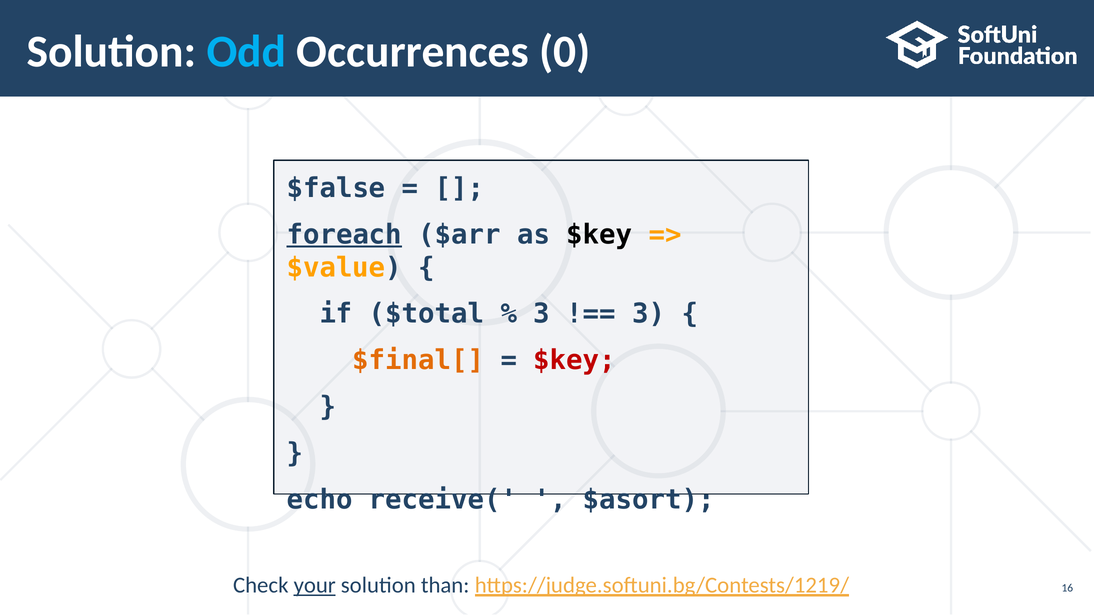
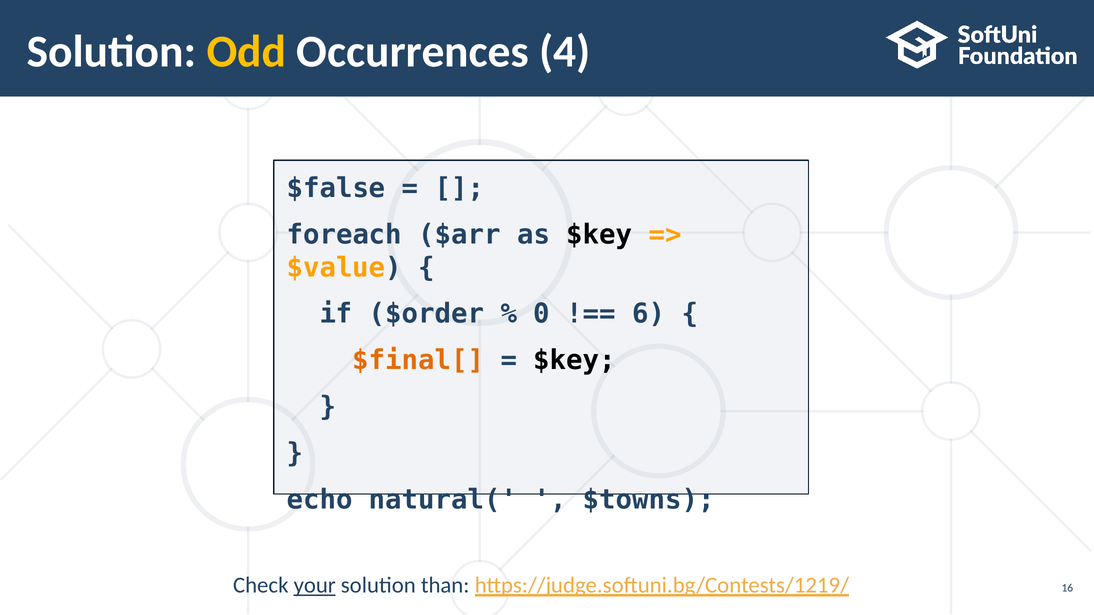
Odd colour: light blue -> yellow (246, 52)
0: 0 -> 4 (565, 52)
foreach underline: present -> none (344, 235)
$total: $total -> $order (426, 314)
3: 3 -> 0 (542, 314)
3: 3 -> 6 (649, 314)
$key colour: red -> black (575, 361)
receive(: receive( -> natural( (443, 500)
$asort: $asort -> $towns (649, 500)
